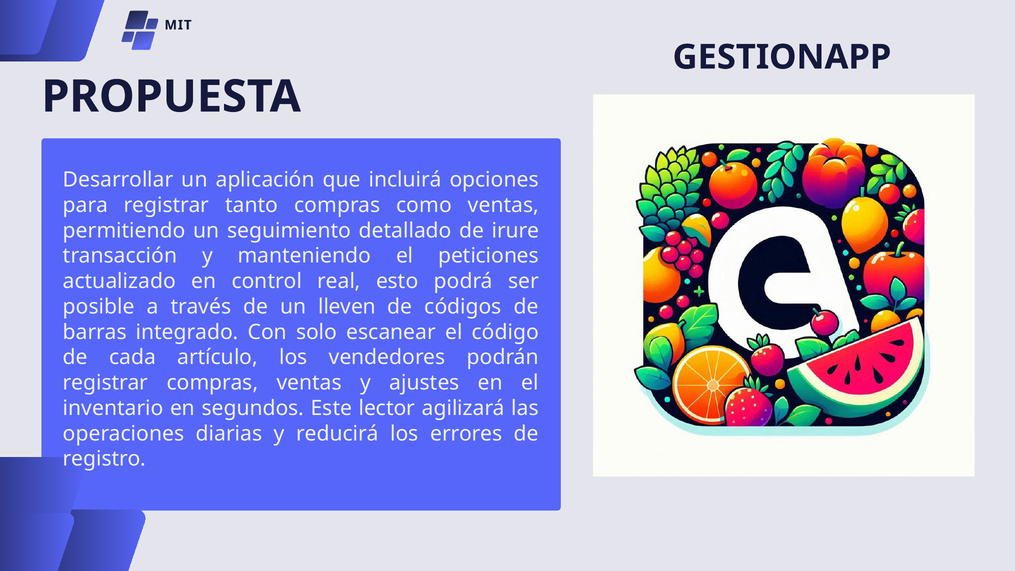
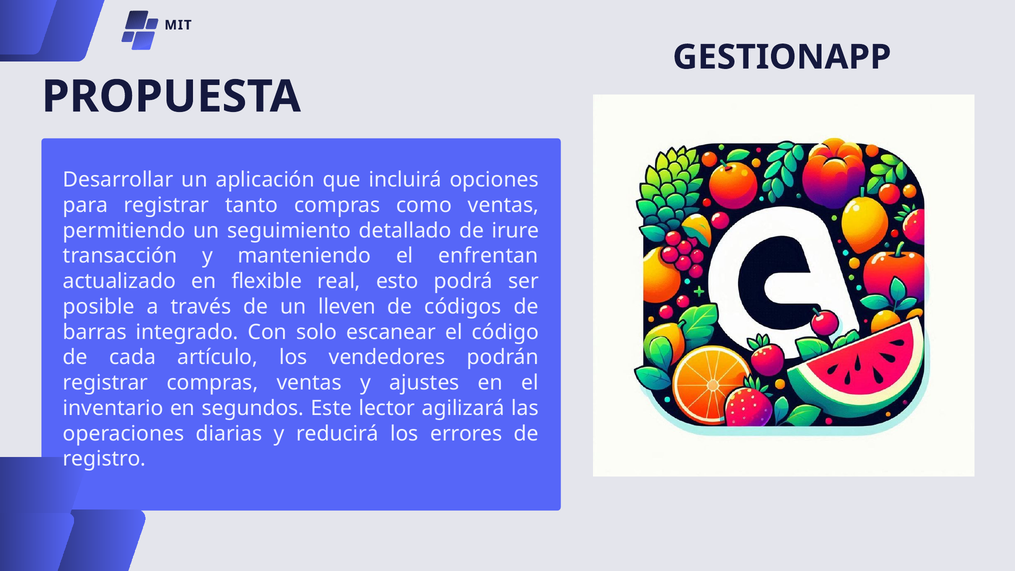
peticiones: peticiones -> enfrentan (488, 256)
control: control -> flexible (267, 281)
